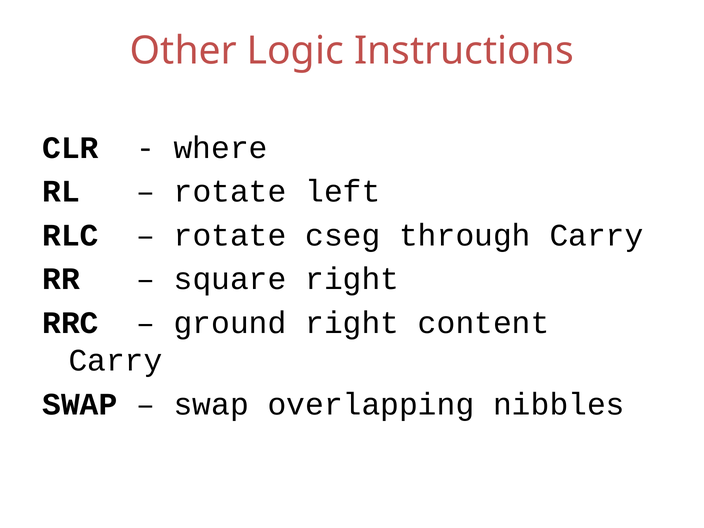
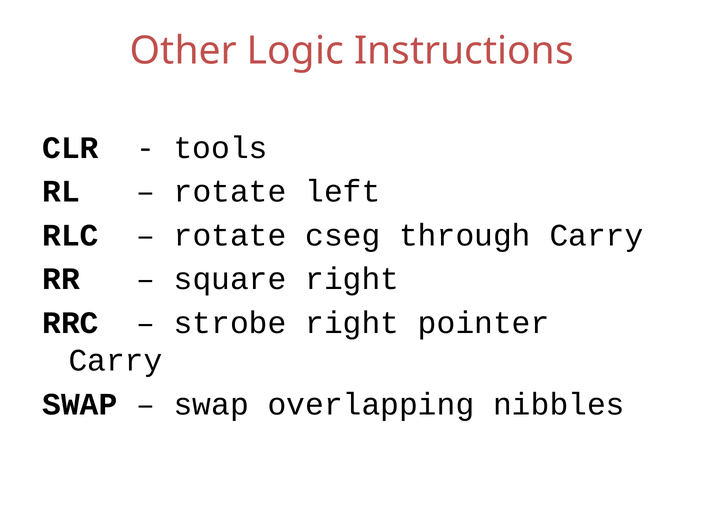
where: where -> tools (221, 148)
ground: ground -> strobe (230, 323)
content: content -> pointer (484, 323)
